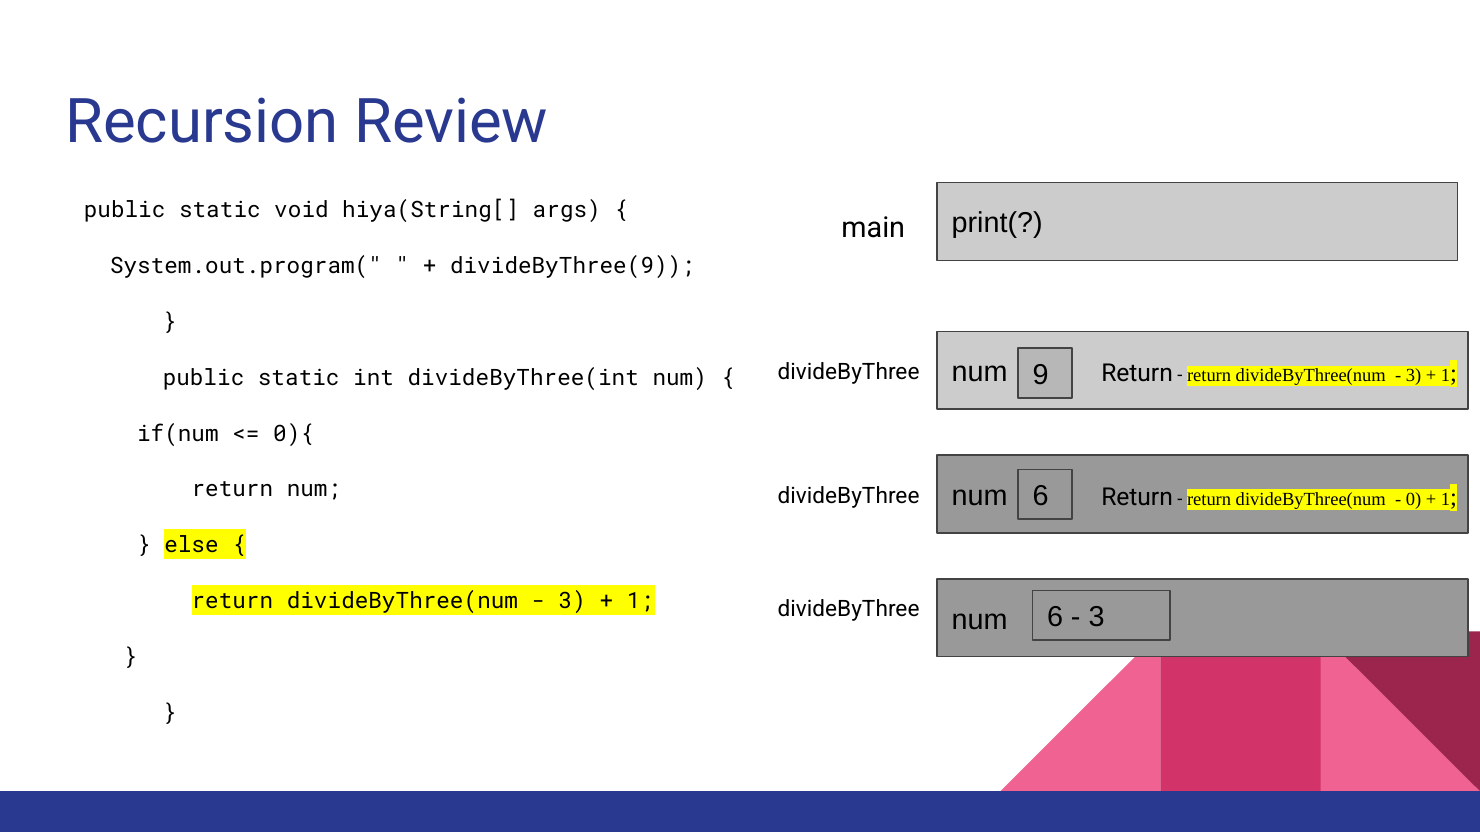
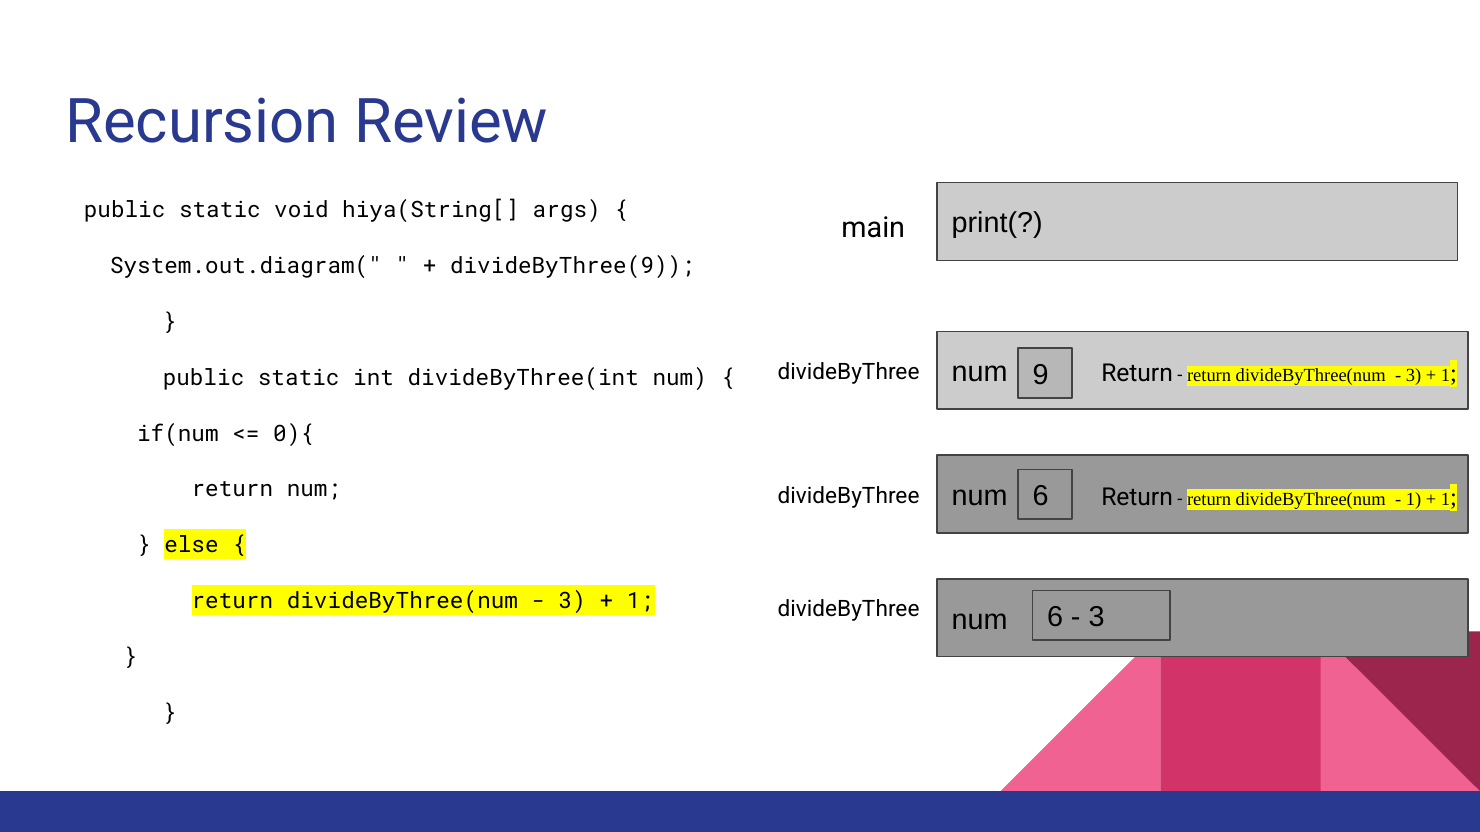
System.out.program(: System.out.program( -> System.out.diagram( (246, 266)
0: 0 -> 1 (1414, 500)
